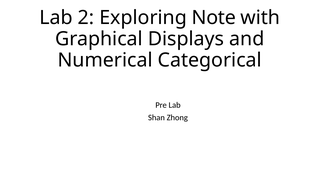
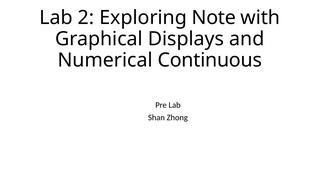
Categorical: Categorical -> Continuous (210, 60)
